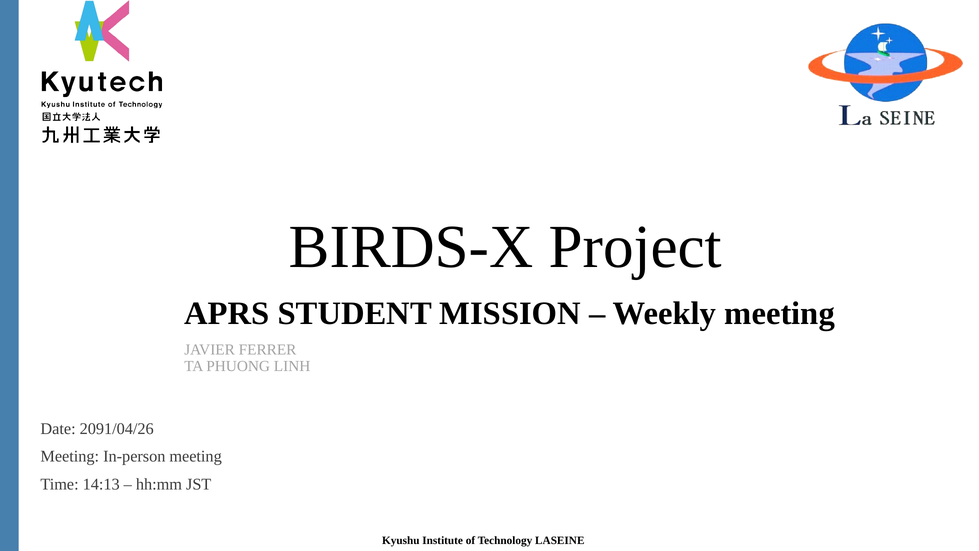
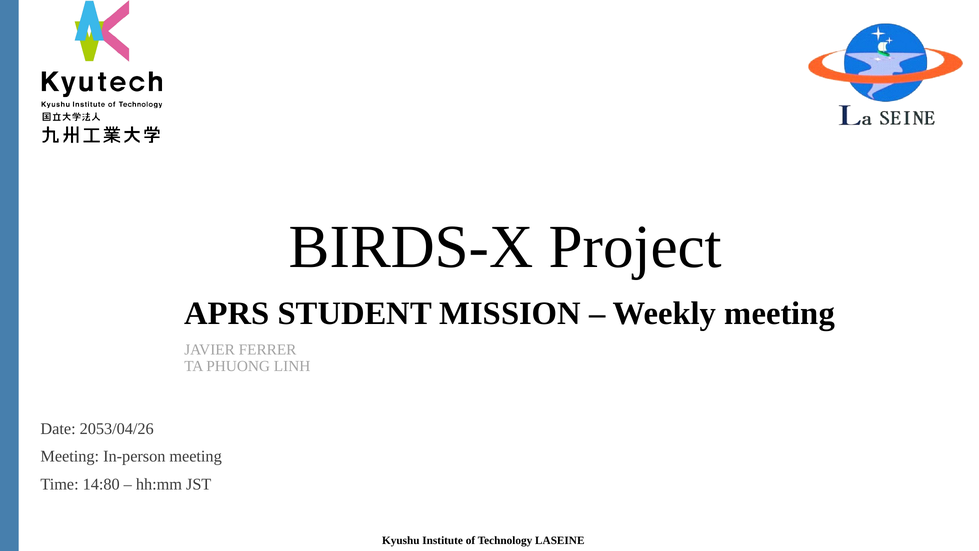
2091/04/26: 2091/04/26 -> 2053/04/26 (117, 428)
14:13: 14:13 -> 14:80 (101, 484)
